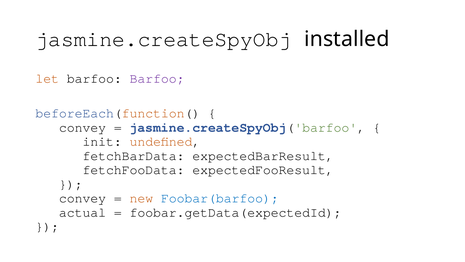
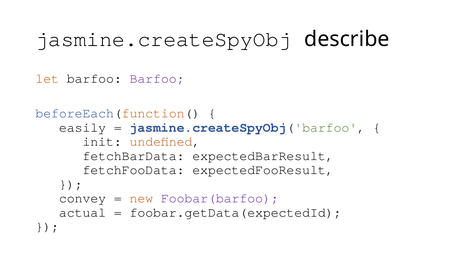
installed: installed -> describe (347, 39)
convey: convey -> easily (83, 127)
Foobar(barfoo colour: blue -> purple (220, 198)
